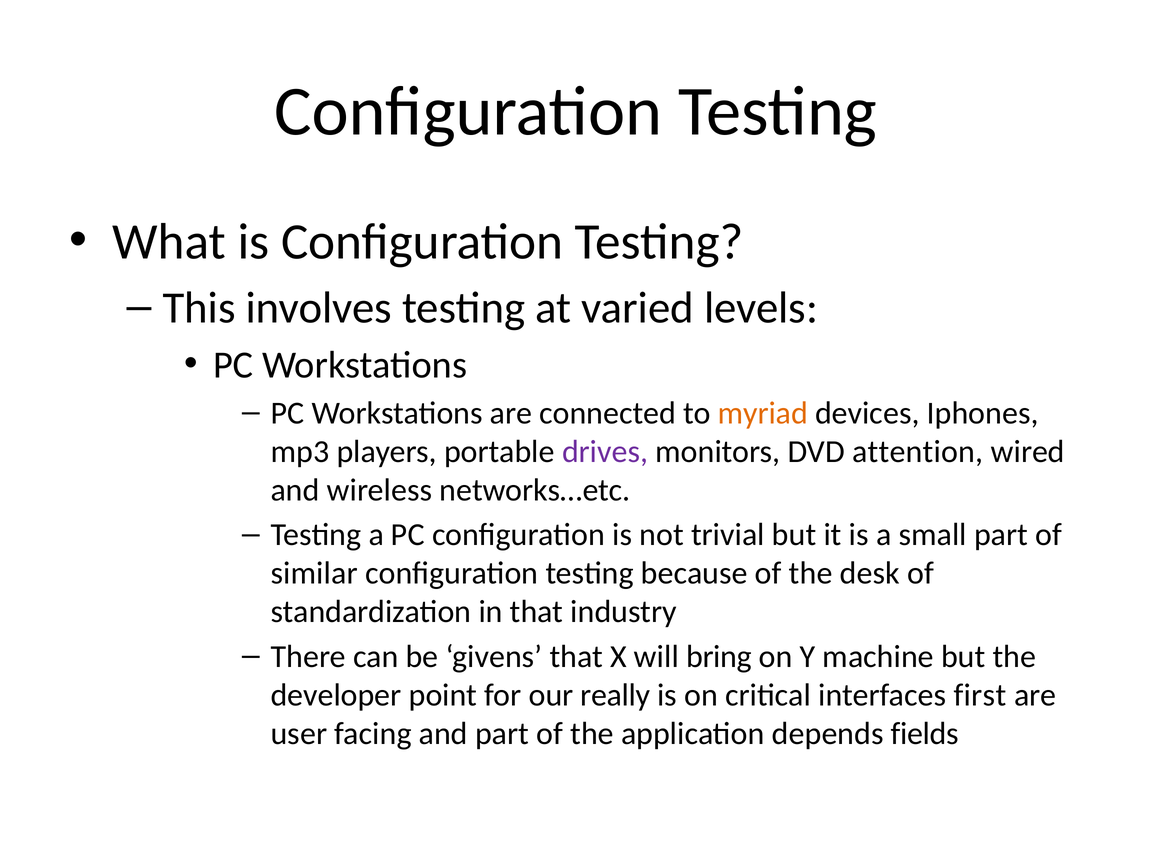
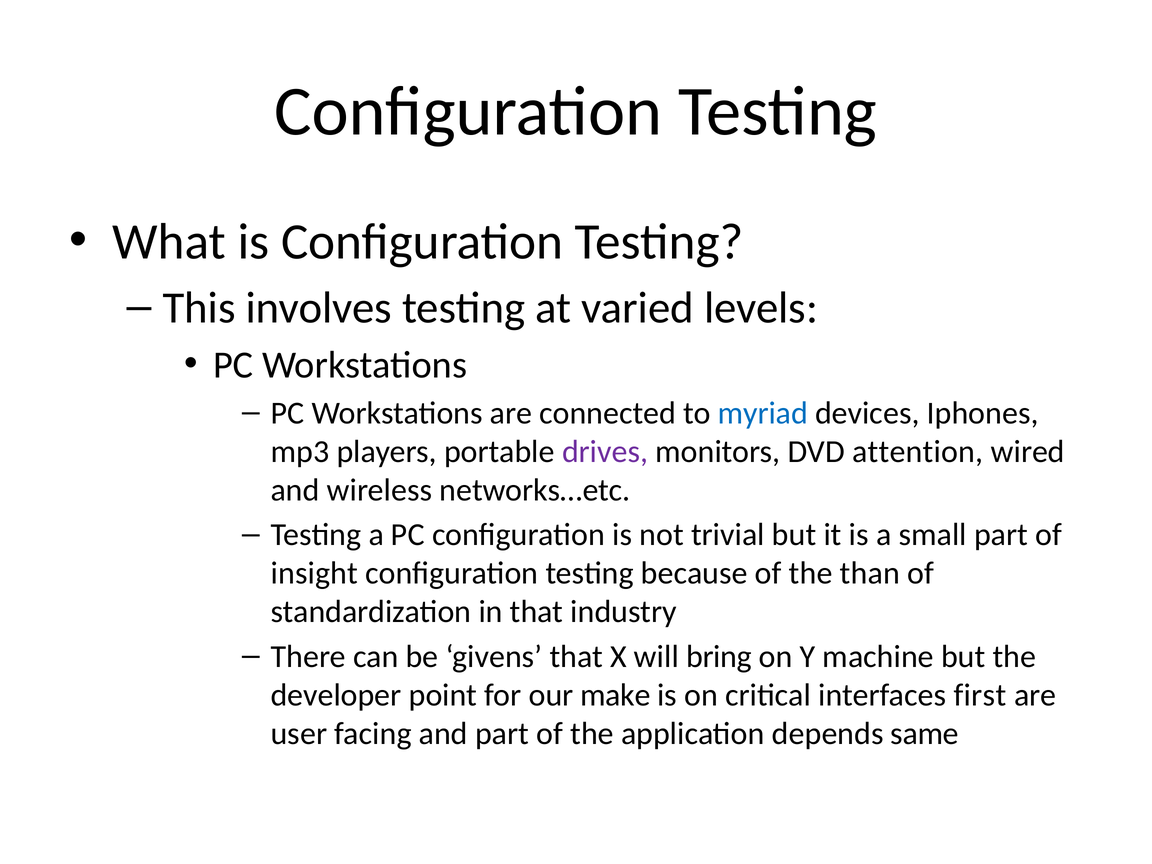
myriad colour: orange -> blue (763, 413)
similar: similar -> insight (314, 573)
desk: desk -> than (870, 573)
really: really -> make (615, 695)
fields: fields -> same (925, 734)
